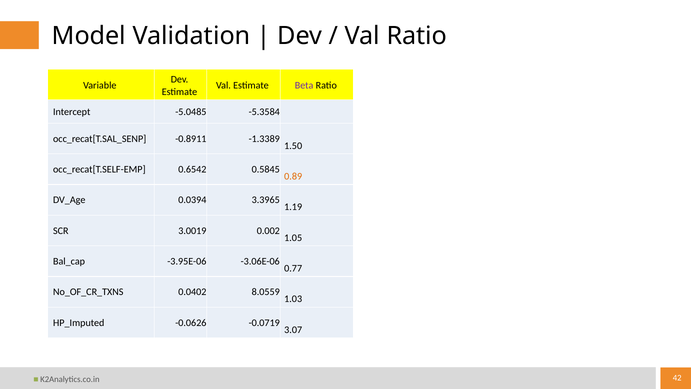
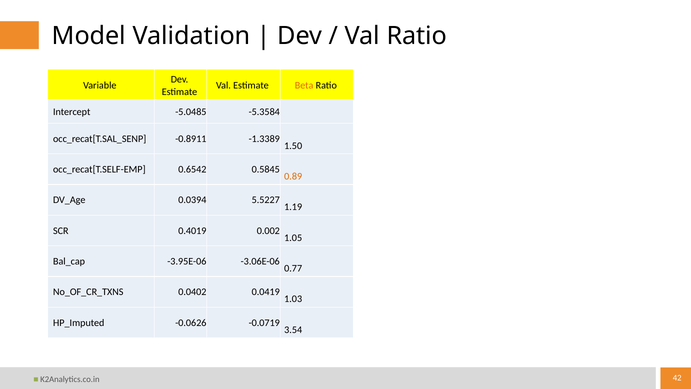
Beta colour: purple -> orange (304, 86)
3.3965: 3.3965 -> 5.5227 (266, 200)
3.0019: 3.0019 -> 0.4019 (192, 231)
8.0559: 8.0559 -> 0.0419 (266, 292)
3.07: 3.07 -> 3.54 (293, 330)
